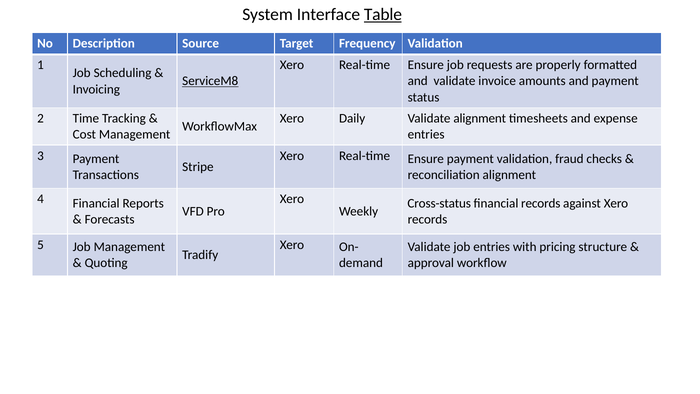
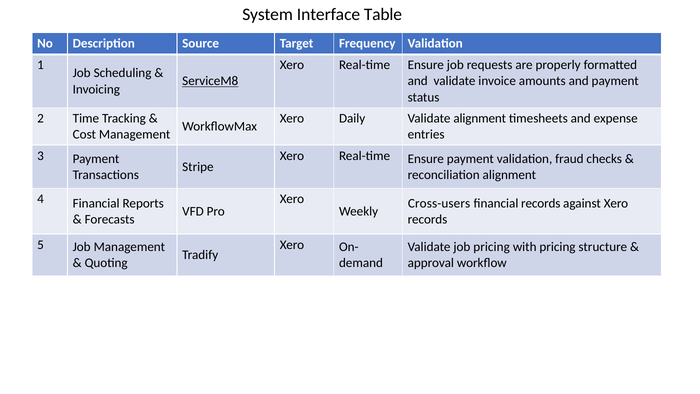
Table underline: present -> none (383, 14)
Cross-status: Cross-status -> Cross-users (439, 203)
job entries: entries -> pricing (492, 247)
